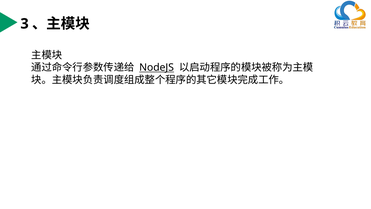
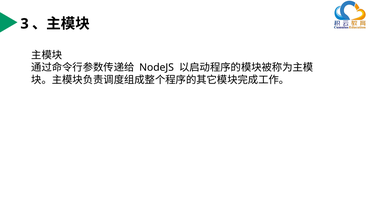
NodeJS underline: present -> none (157, 67)
